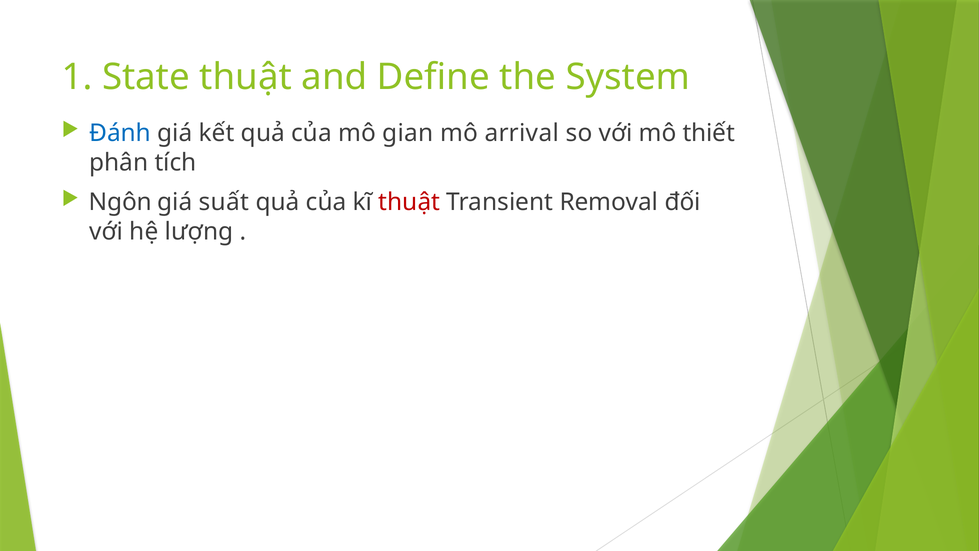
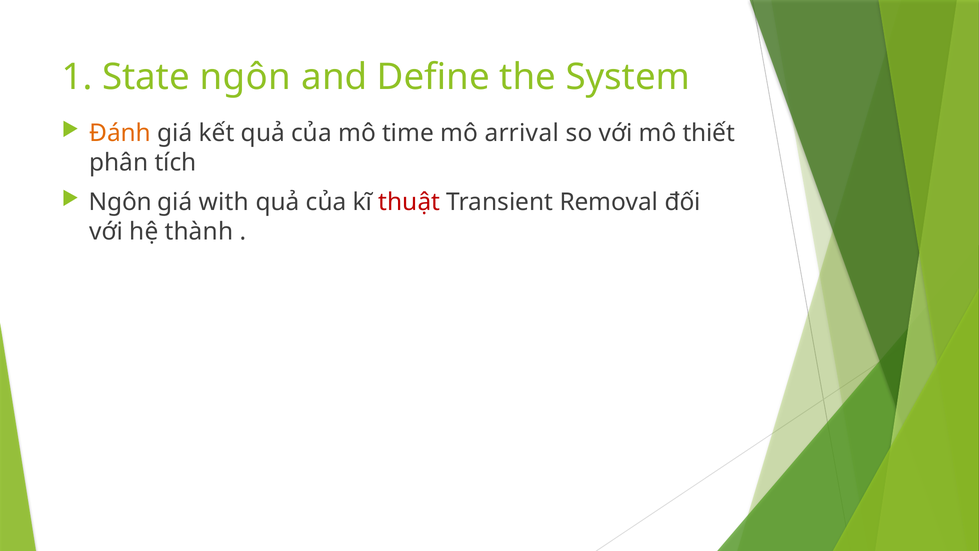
State thuật: thuật -> ngôn (245, 77)
Đánh colour: blue -> orange (120, 133)
gian: gian -> time (408, 133)
suất: suất -> with (224, 202)
lượng: lượng -> thành (199, 232)
